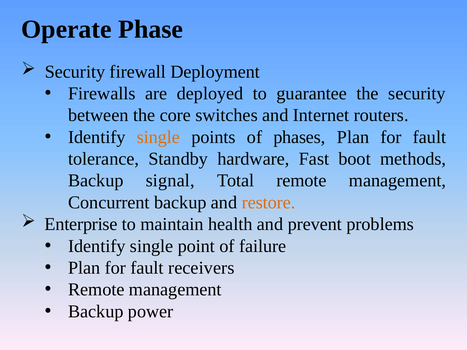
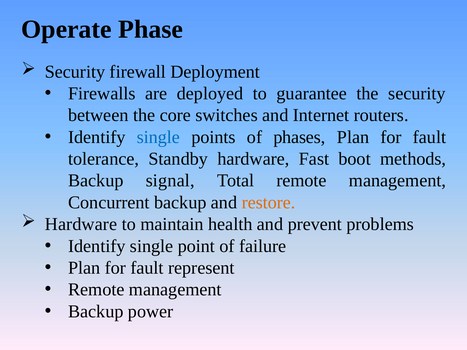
single colour: orange -> blue (158, 137)
Enterprise: Enterprise -> Hardware (81, 224)
receivers: receivers -> represent (201, 268)
